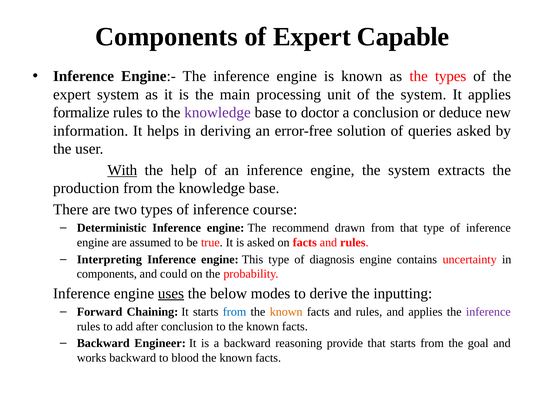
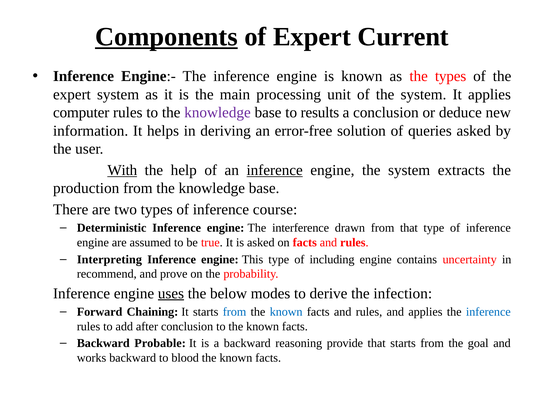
Components underline: none -> present (166, 37)
Capable: Capable -> Current (403, 37)
formalize: formalize -> computer (81, 113)
doctor: doctor -> results (320, 113)
inference underline: none -> present (275, 170)
recommend: recommend -> interference (301, 228)
diagnosis: diagnosis -> including (332, 259)
components: components -> recommend (107, 274)
could: could -> prove (174, 274)
inputting: inputting -> infection (403, 293)
known colour: orange -> blue (286, 312)
inference colour: purple -> blue (488, 312)
Engineer: Engineer -> Probable (160, 343)
